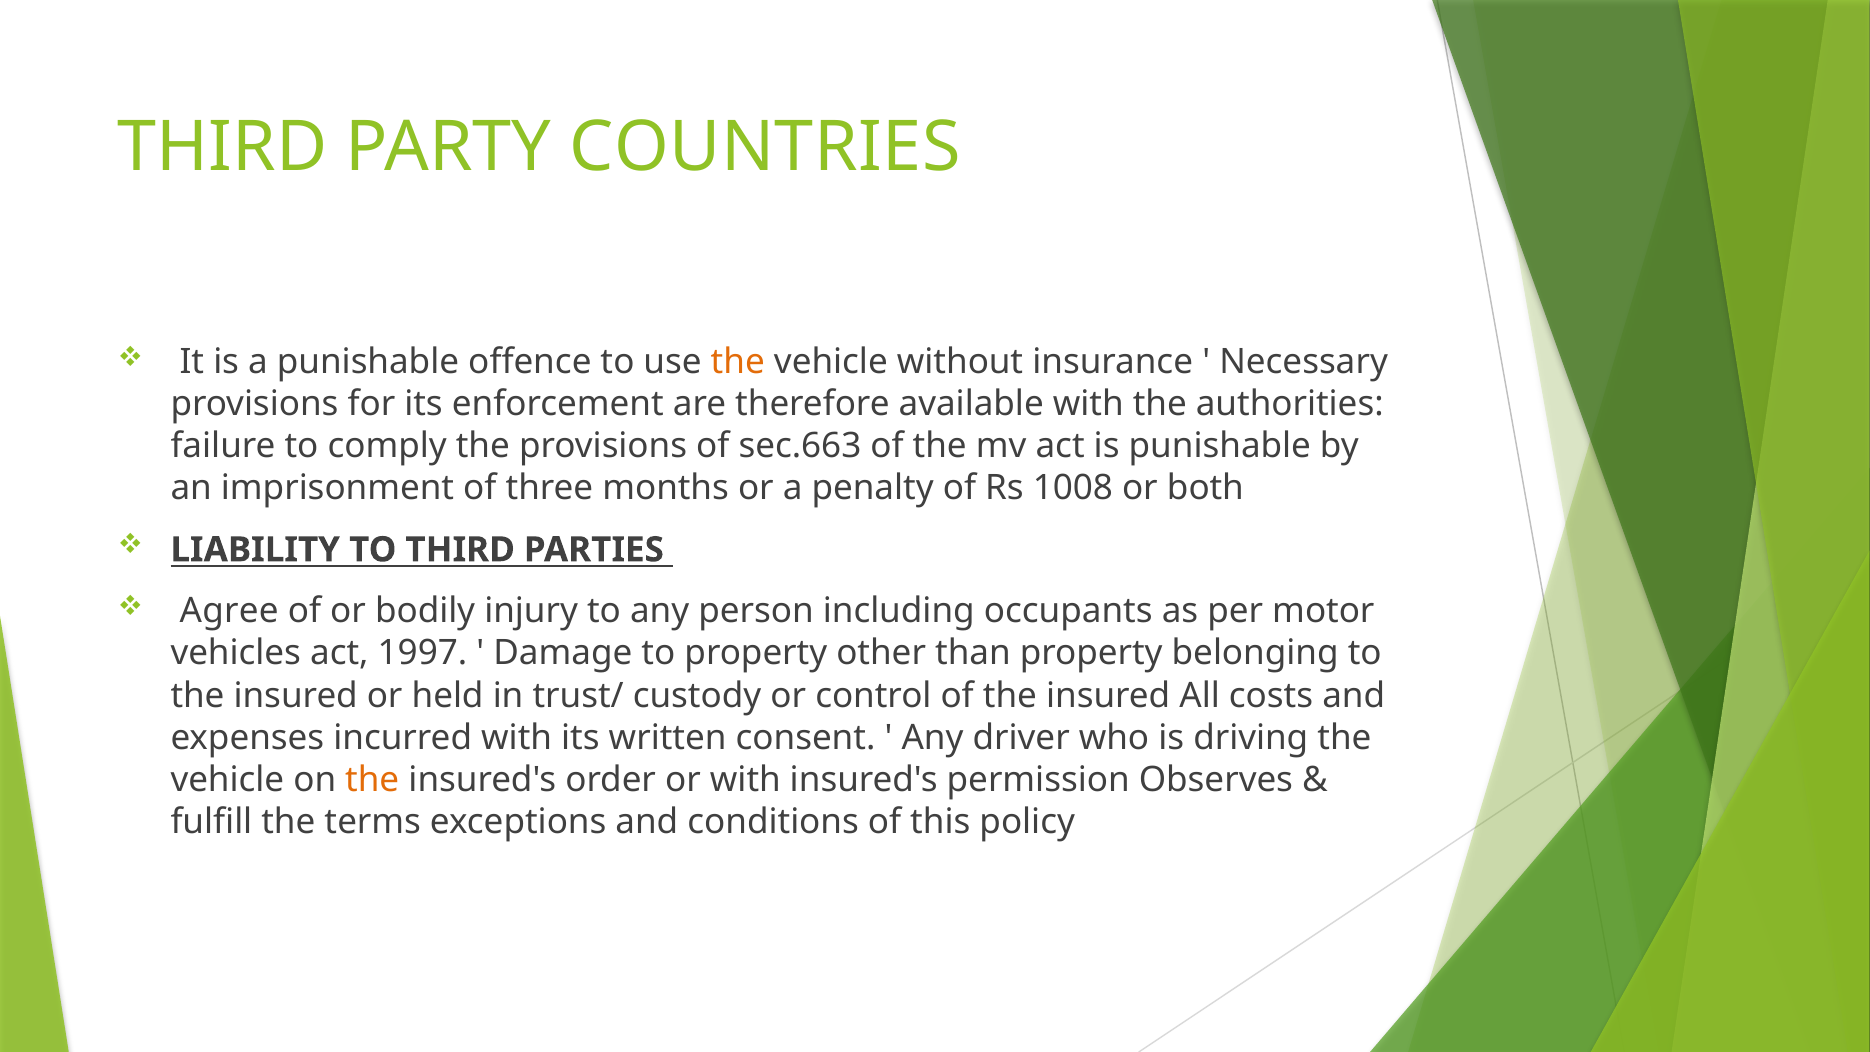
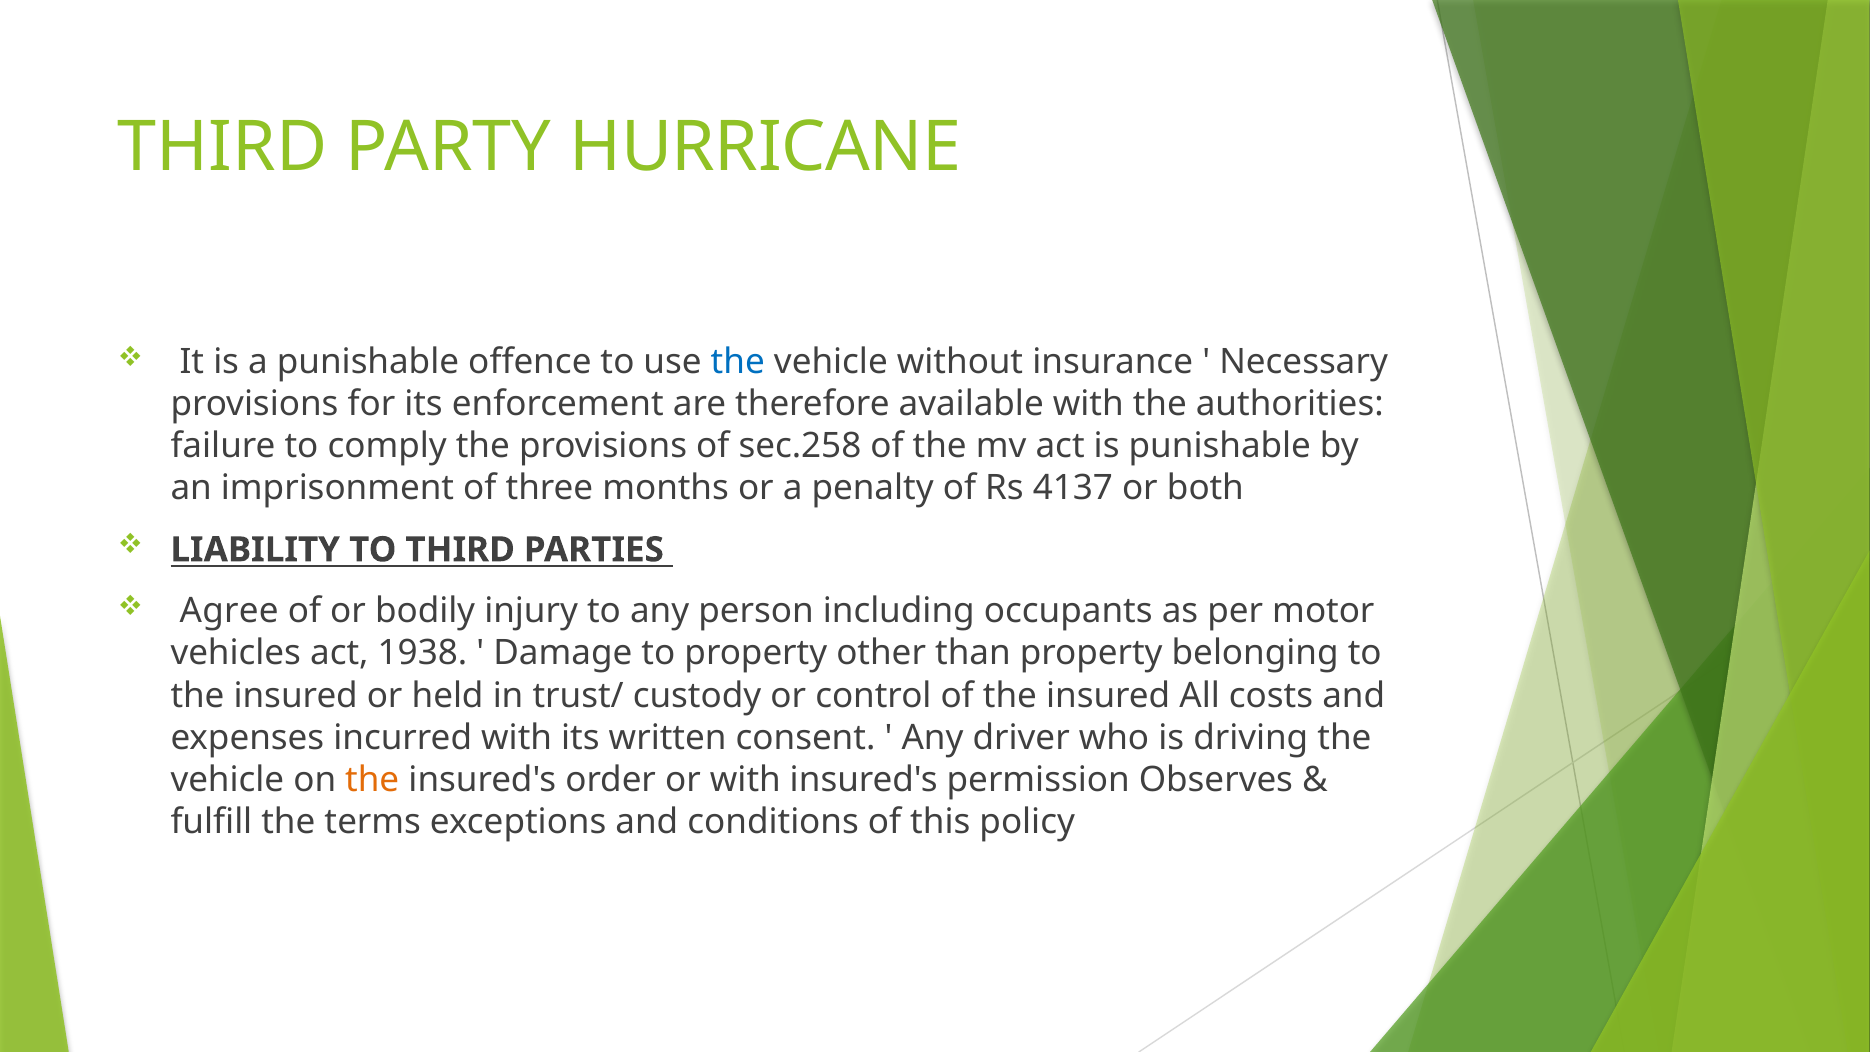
COUNTRIES: COUNTRIES -> HURRICANE (766, 147)
the colour: orange -> blue (738, 362)
sec.663: sec.663 -> sec.258 (800, 446)
1008: 1008 -> 4137 (1073, 488)
1997: 1997 -> 1938 (422, 653)
